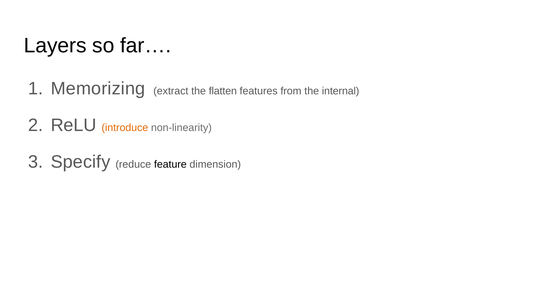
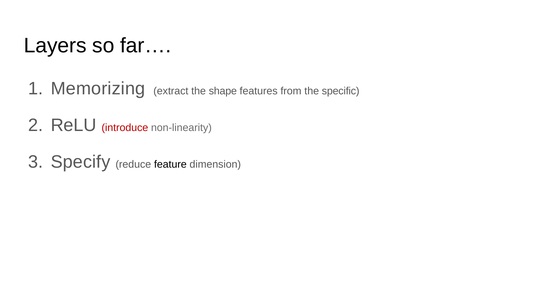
flatten: flatten -> shape (223, 91)
internal: internal -> specific (341, 91)
introduce colour: orange -> red (125, 128)
